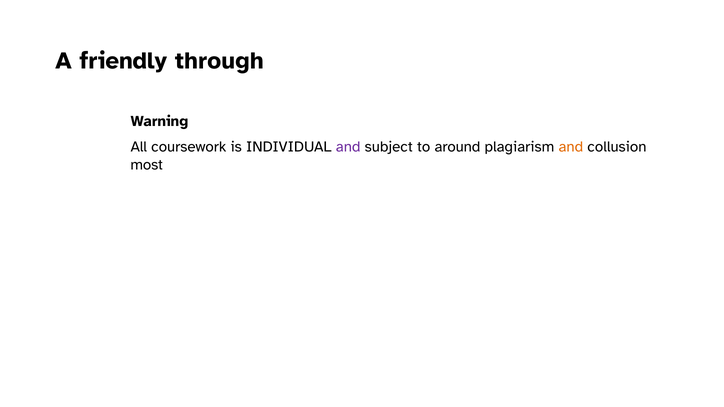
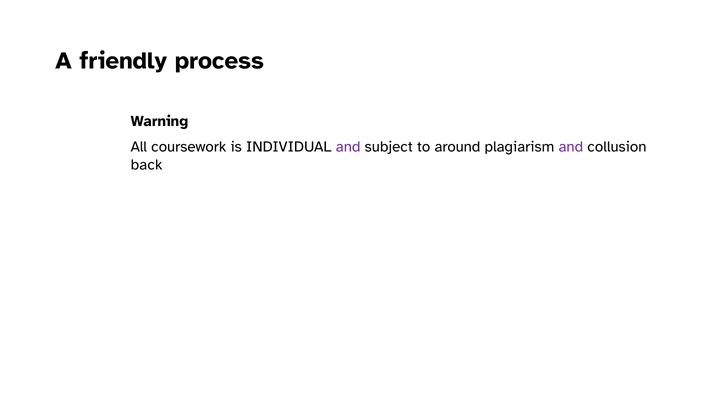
through: through -> process (219, 61)
and colour: orange -> purple (571, 147)
most: most -> back (147, 165)
